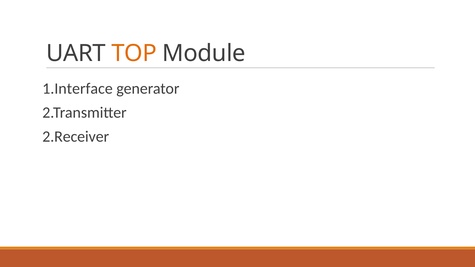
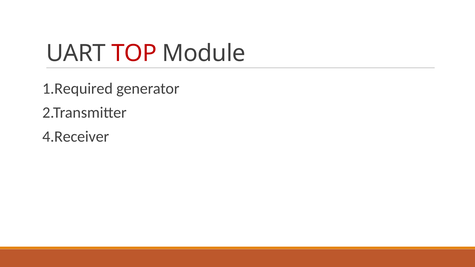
TOP colour: orange -> red (134, 53)
1.Interface: 1.Interface -> 1.Required (78, 89)
2.Receiver: 2.Receiver -> 4.Receiver (76, 137)
